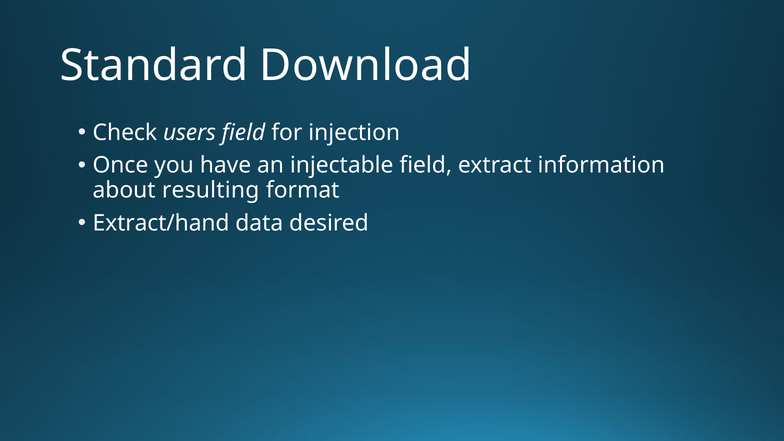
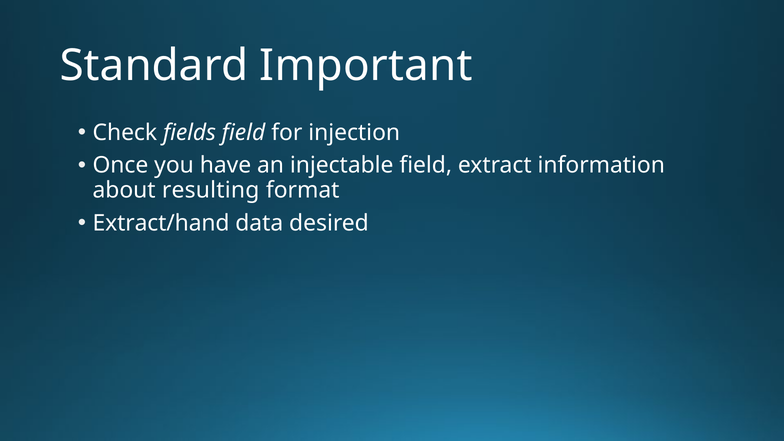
Download: Download -> Important (366, 66)
users: users -> fields (189, 133)
